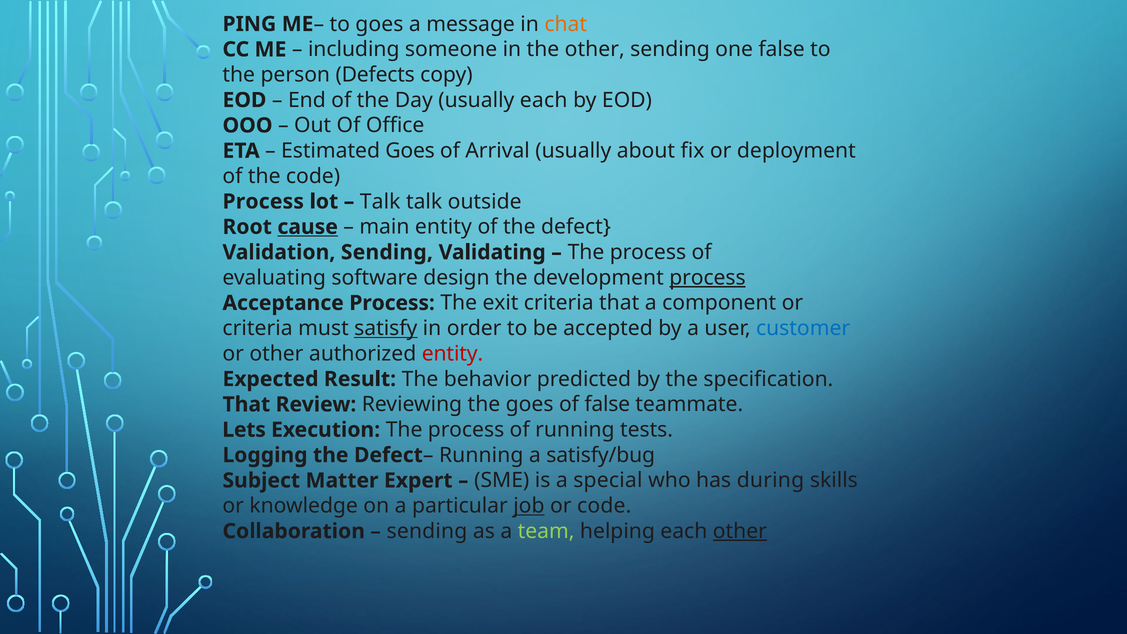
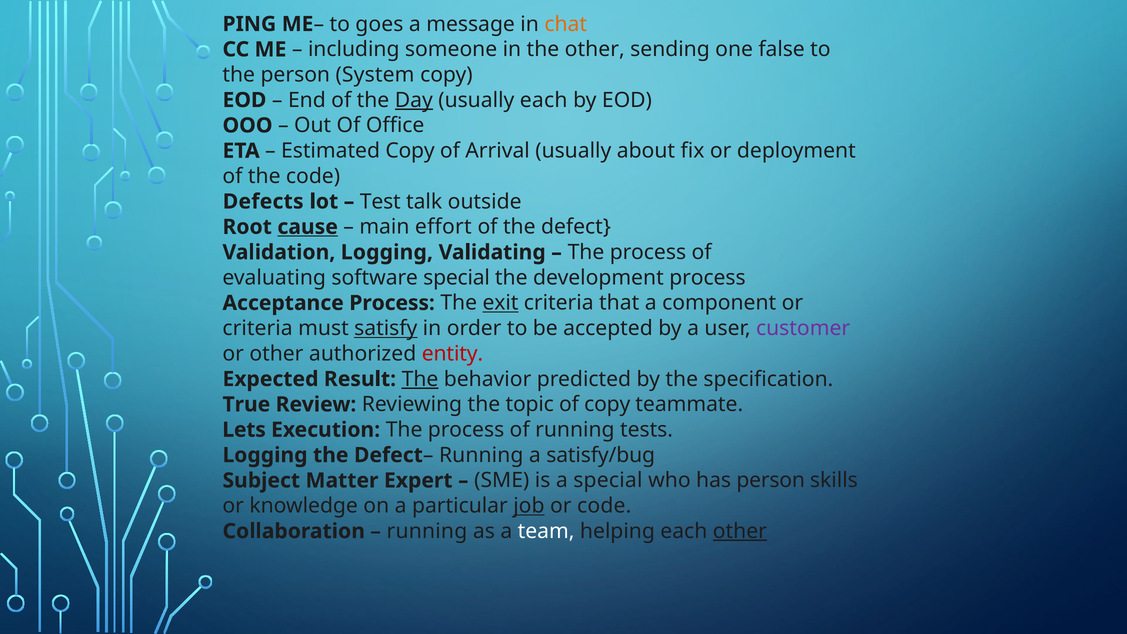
Defects: Defects -> System (375, 75)
Day underline: none -> present (414, 100)
Estimated Goes: Goes -> Copy (410, 151)
Process: Process -> Defects (263, 202)
Talk: Talk -> Test (380, 202)
main entity: entity -> effort (443, 227)
Validation Sending: Sending -> Logging (387, 252)
software design: design -> special (457, 278)
process underline: present -> none (707, 278)
exit underline: none -> present (500, 303)
customer colour: blue -> purple (803, 328)
The underline: none -> present (420, 379)
That: That -> True (246, 404)
the goes: goes -> topic (530, 404)
of false: false -> copy (607, 404)
has during: during -> person (771, 480)
sending: sending -> running (427, 531)
team colour: light green -> white (546, 531)
